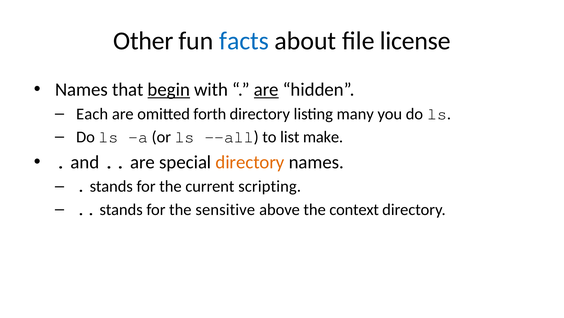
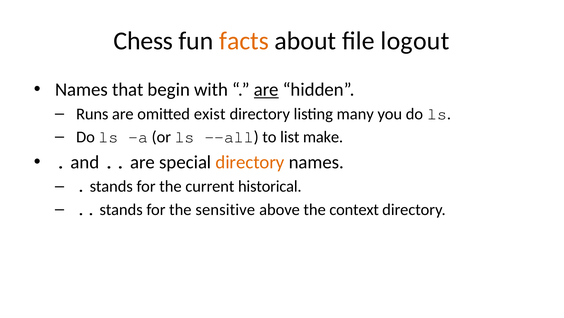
Other: Other -> Chess (143, 41)
facts colour: blue -> orange (244, 41)
license: license -> logout (415, 41)
begin underline: present -> none (169, 89)
Each: Each -> Runs (92, 114)
forth: forth -> exist (210, 114)
scripting: scripting -> historical (270, 186)
